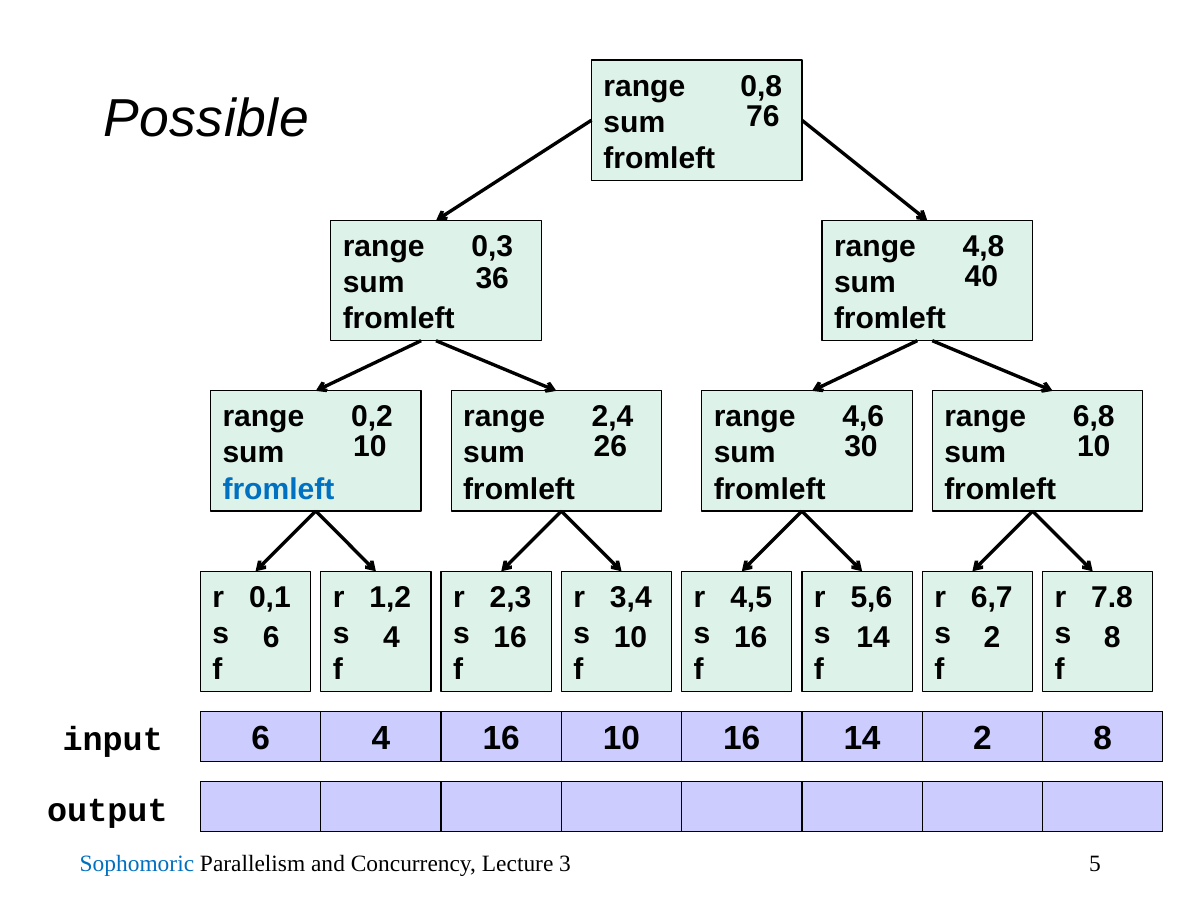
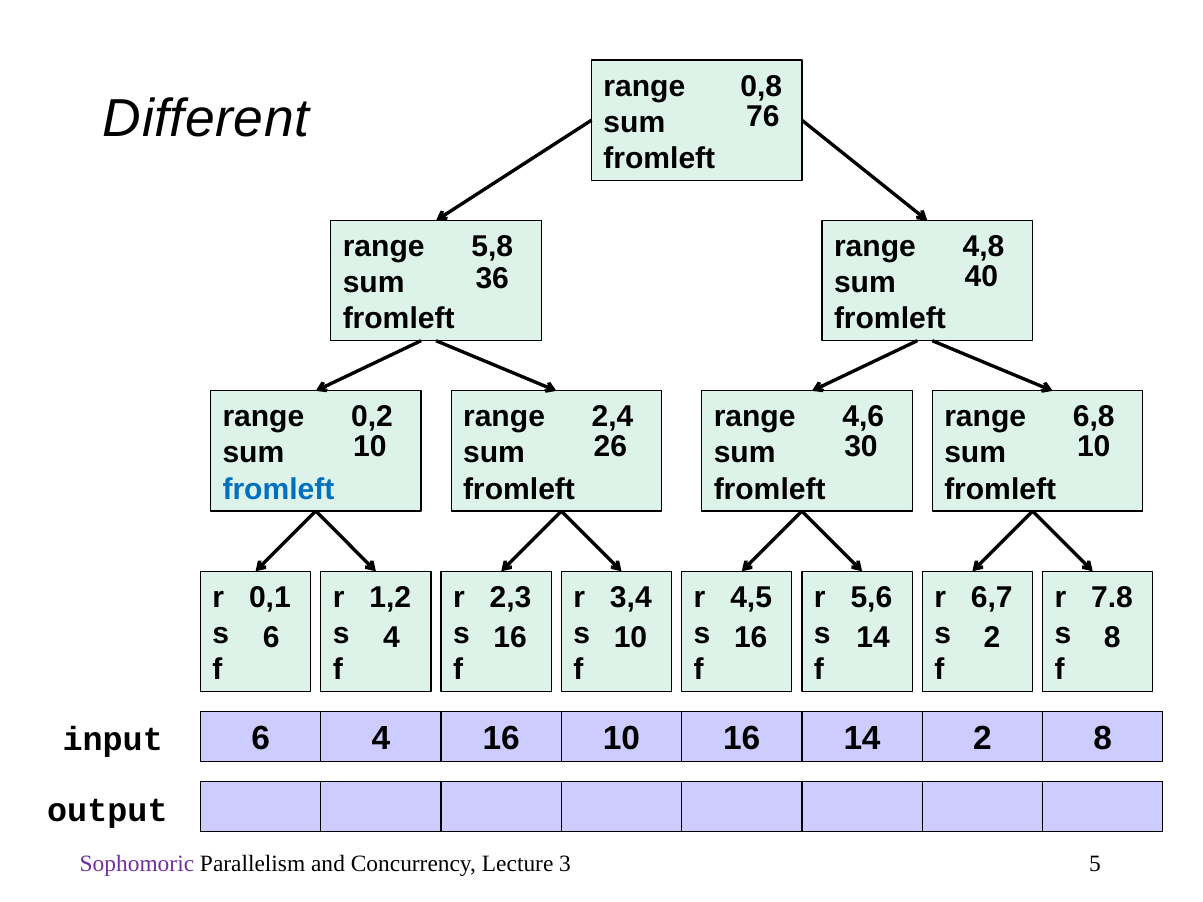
Possible: Possible -> Different (206, 119)
0,3: 0,3 -> 5,8 (492, 247)
Sophomoric colour: blue -> purple (137, 864)
